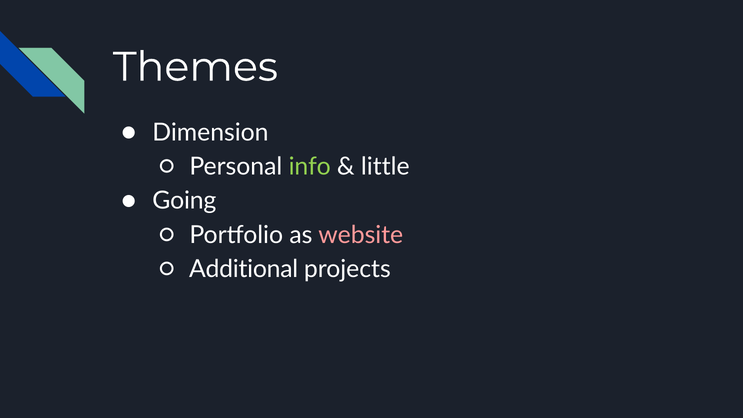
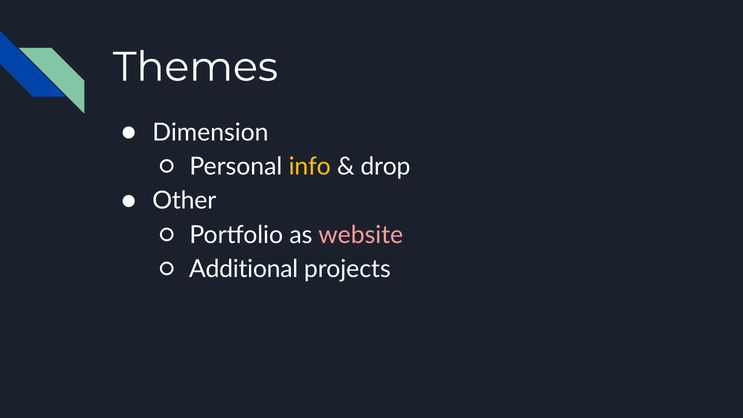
info colour: light green -> yellow (310, 166)
little: little -> drop (385, 166)
Going: Going -> Other (184, 201)
